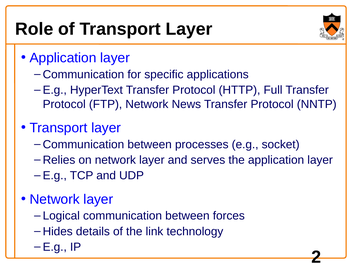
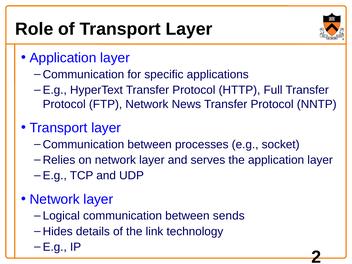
forces: forces -> sends (229, 216)
